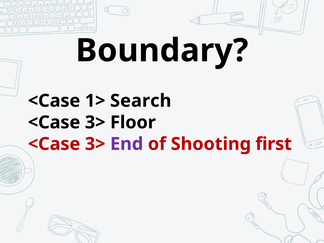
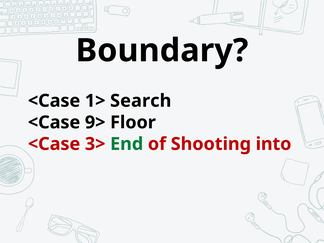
3>: 3> -> 9> (95, 122)
End colour: purple -> green (127, 144)
first: first -> into (274, 144)
